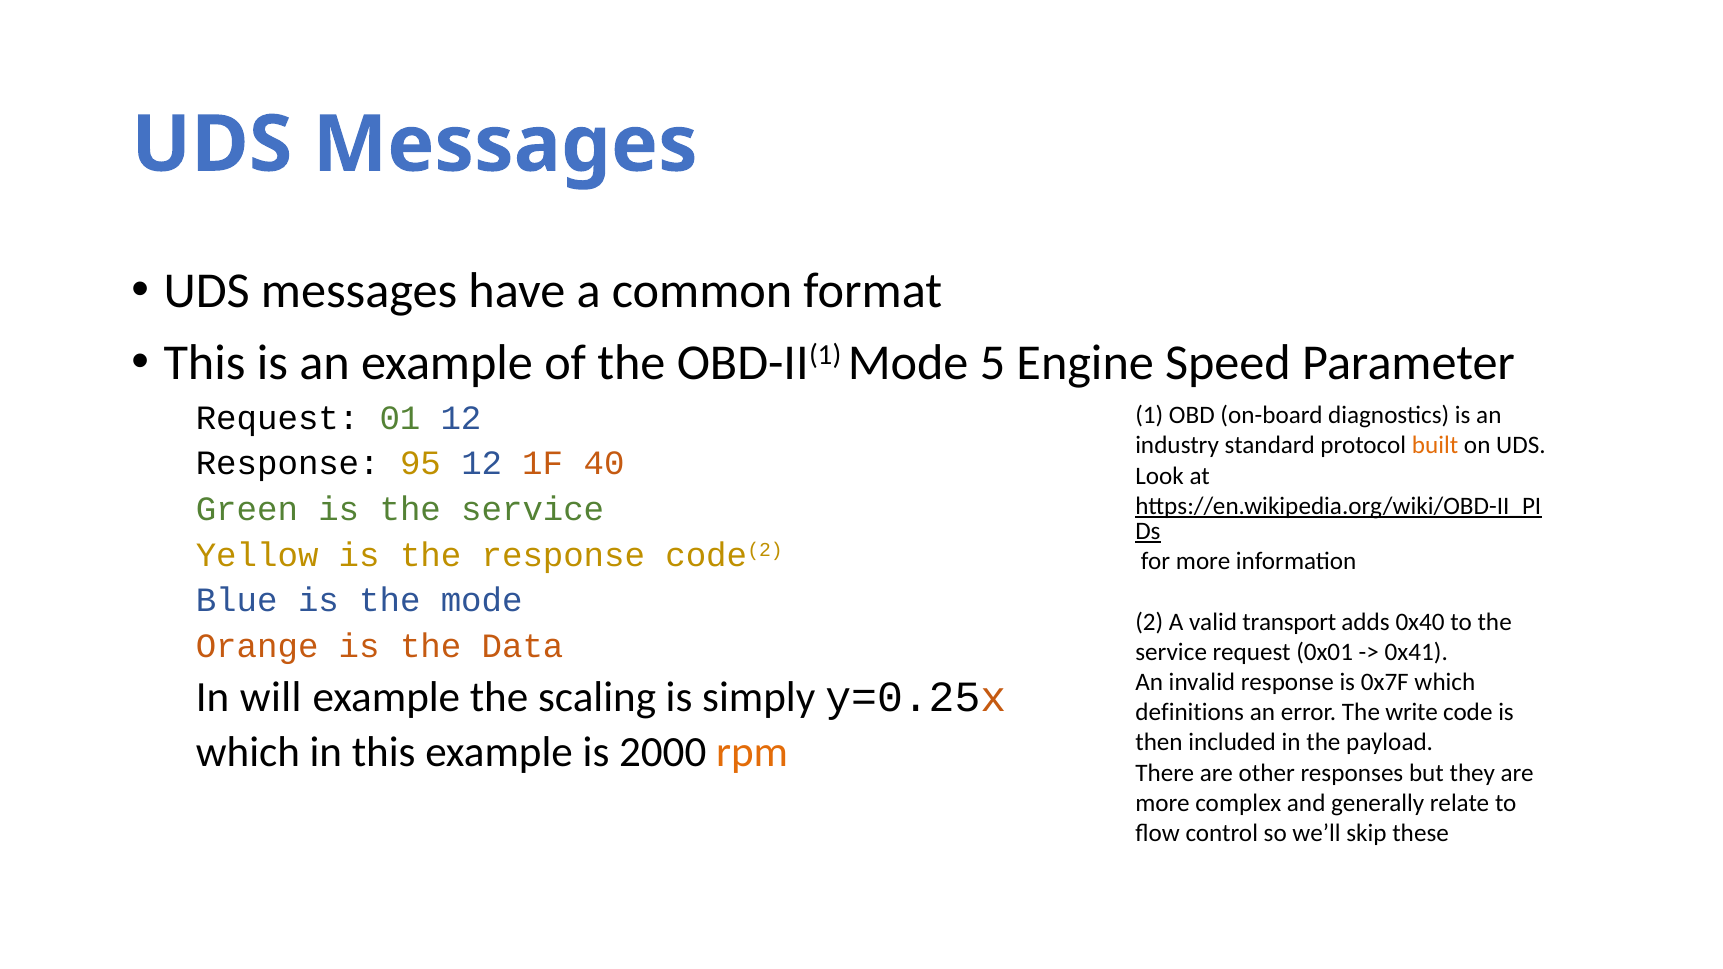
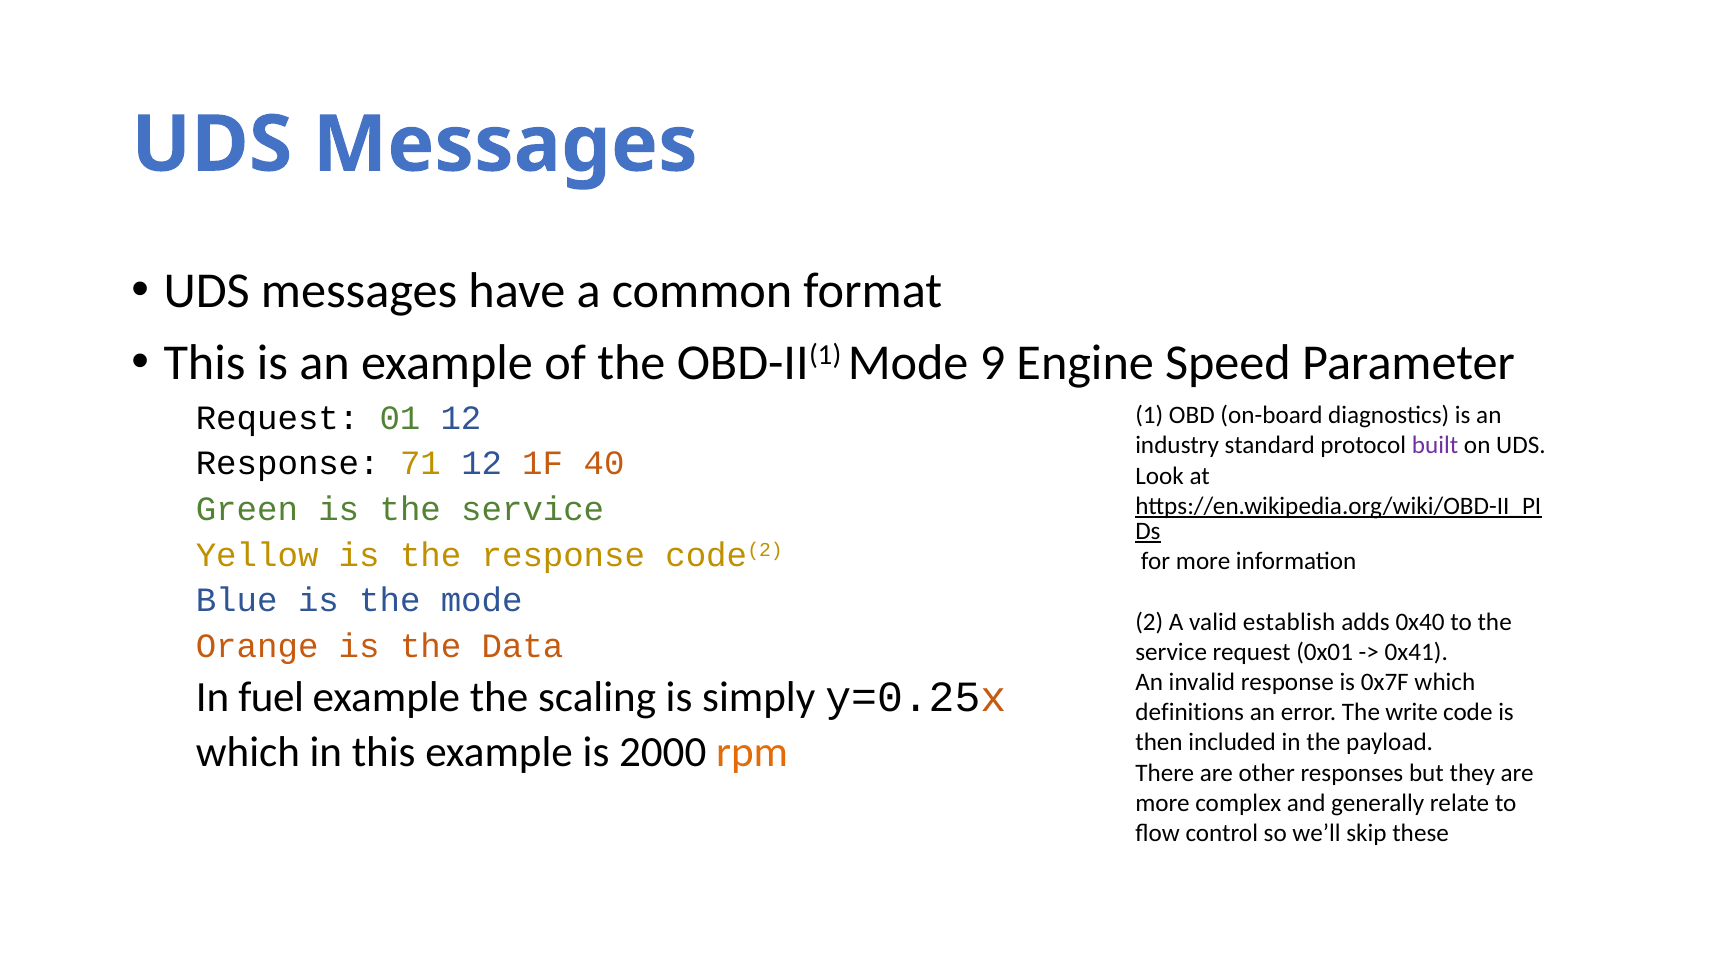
5: 5 -> 9 (993, 363)
built colour: orange -> purple (1435, 446)
95: 95 -> 71 (421, 464)
transport: transport -> establish (1289, 622)
will: will -> fuel (271, 697)
